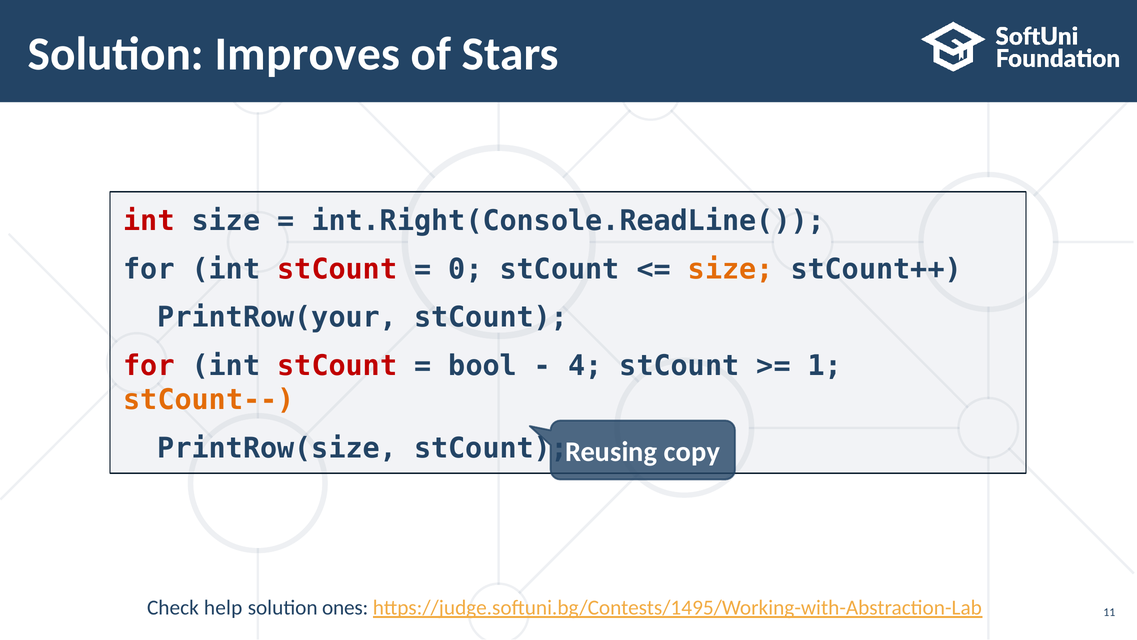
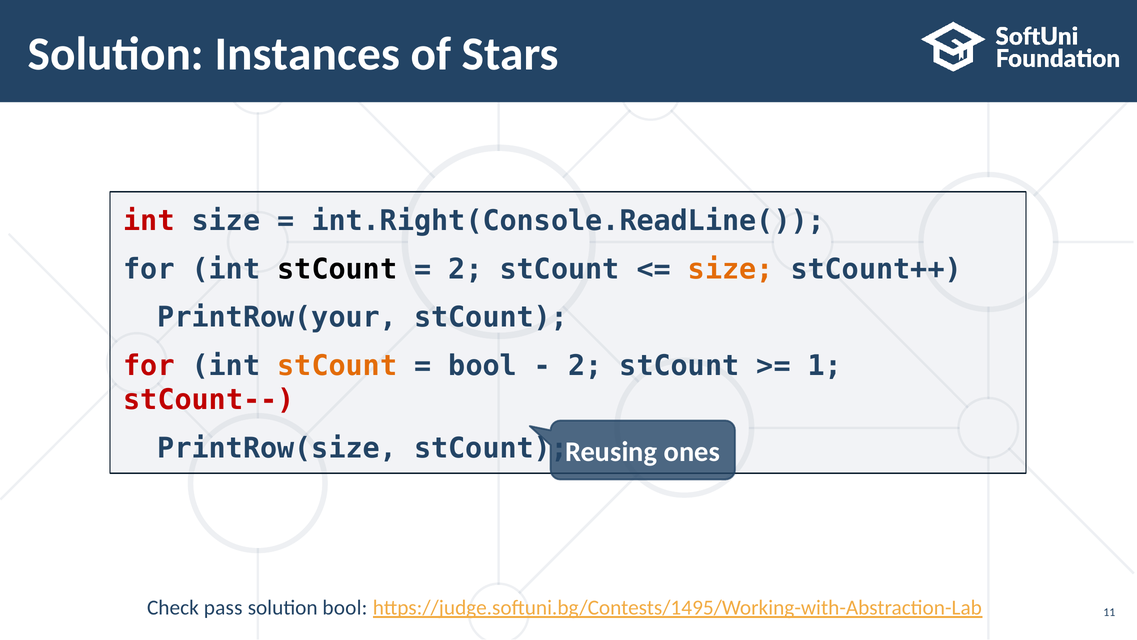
Improves: Improves -> Instances (307, 54)
stCount colour: red -> black (337, 269)
0: 0 -> 2 (466, 269)
stCount colour: red -> orange (337, 365)
4: 4 -> 2 (585, 365)
stCount-- colour: orange -> red (209, 400)
copy: copy -> ones (692, 452)
help: help -> pass (223, 607)
solution ones: ones -> bool (345, 607)
